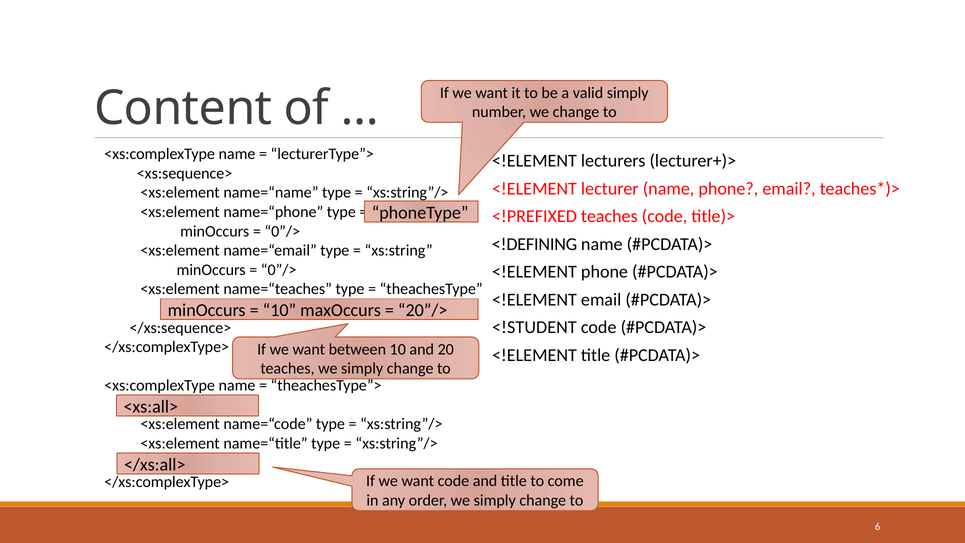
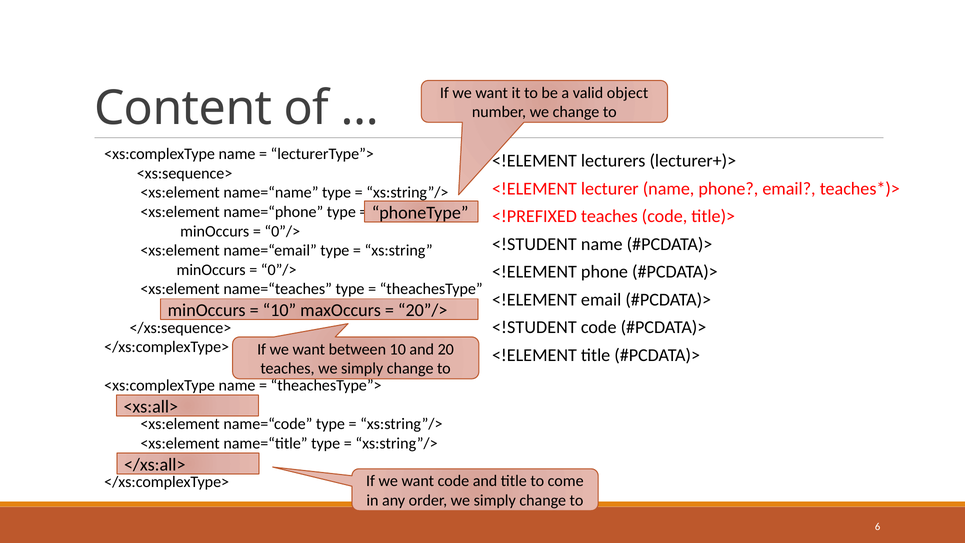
valid simply: simply -> object (628, 93)
<!DEFINING: <!DEFINING -> <!STUDENT (534, 244)
